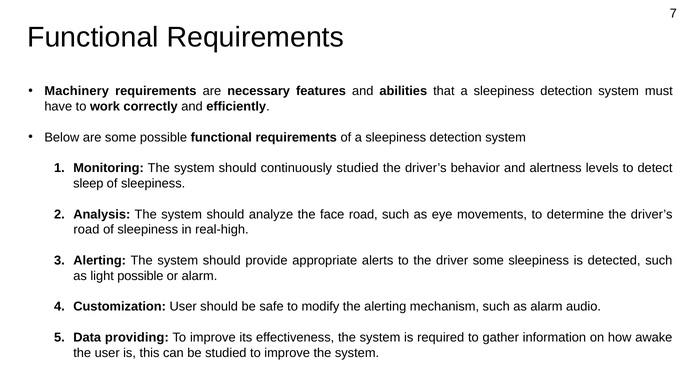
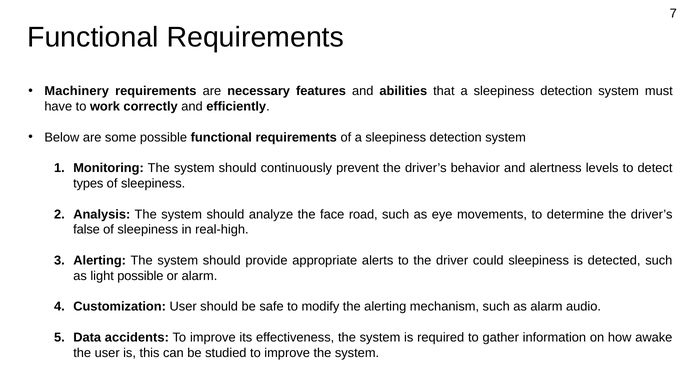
continuously studied: studied -> prevent (358, 168)
sleep: sleep -> types (88, 184)
road: road -> false (87, 230)
driver some: some -> could (488, 261)
providing: providing -> accidents (137, 338)
